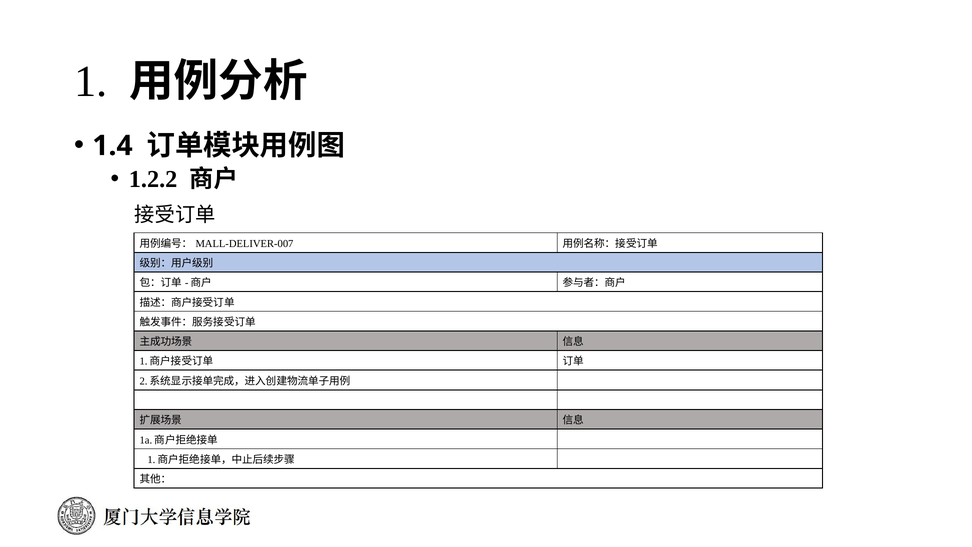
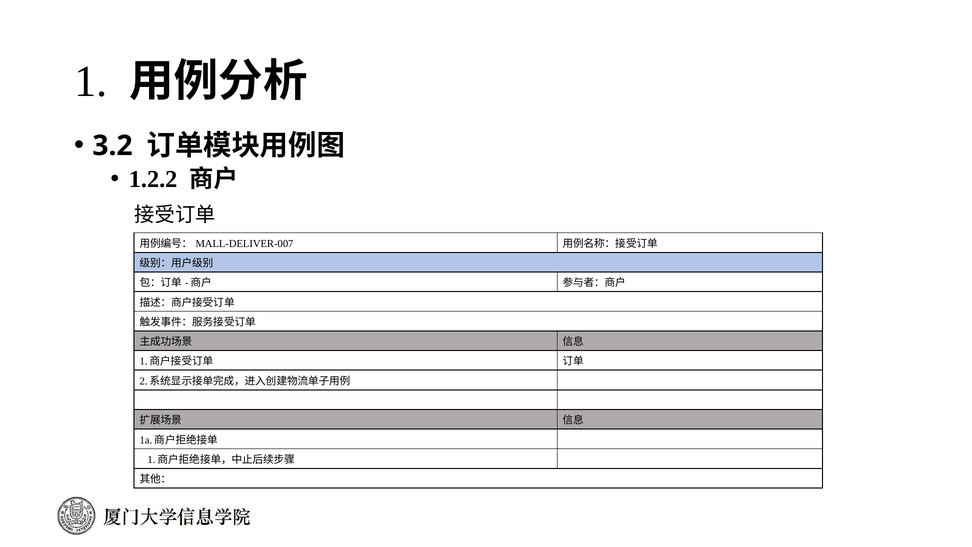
1.4: 1.4 -> 3.2 (112, 146)
